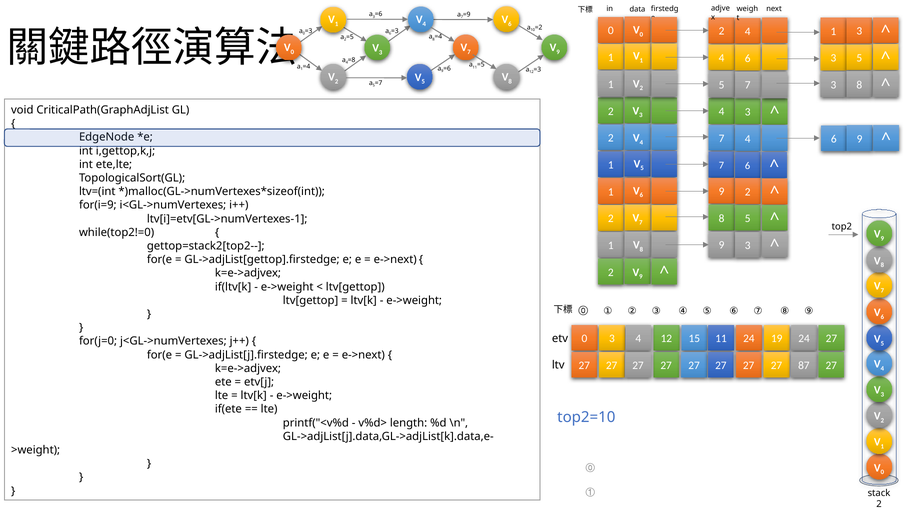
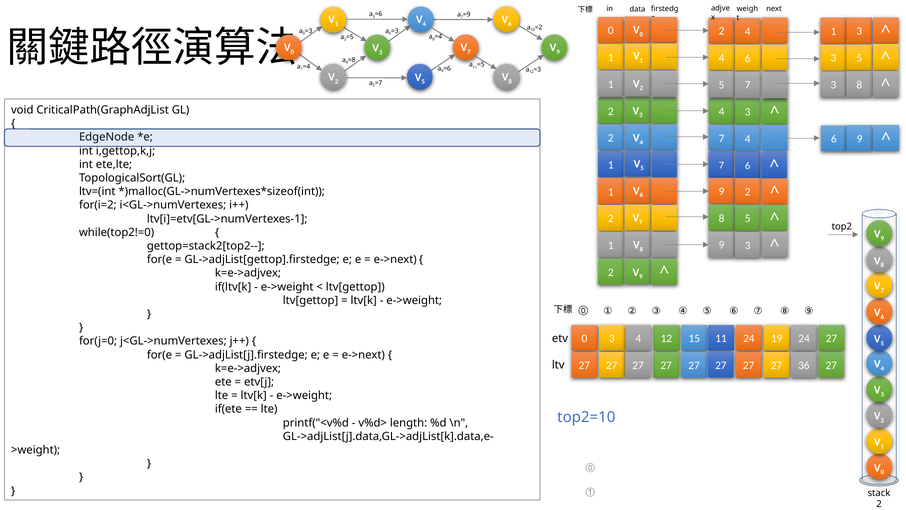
for(i=9: for(i=9 -> for(i=2 (98, 205)
87: 87 -> 36 (804, 365)
